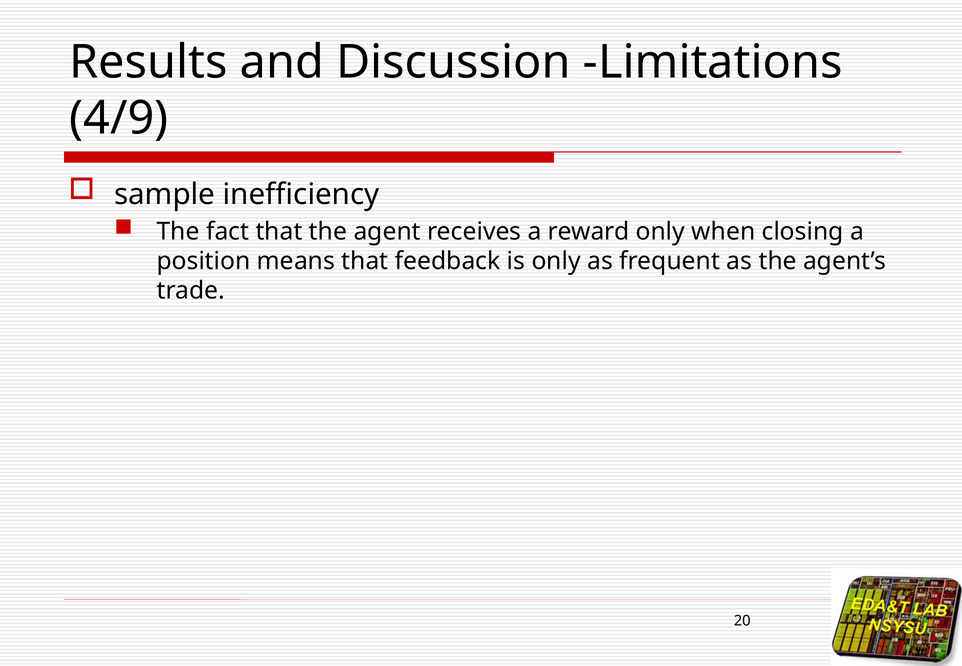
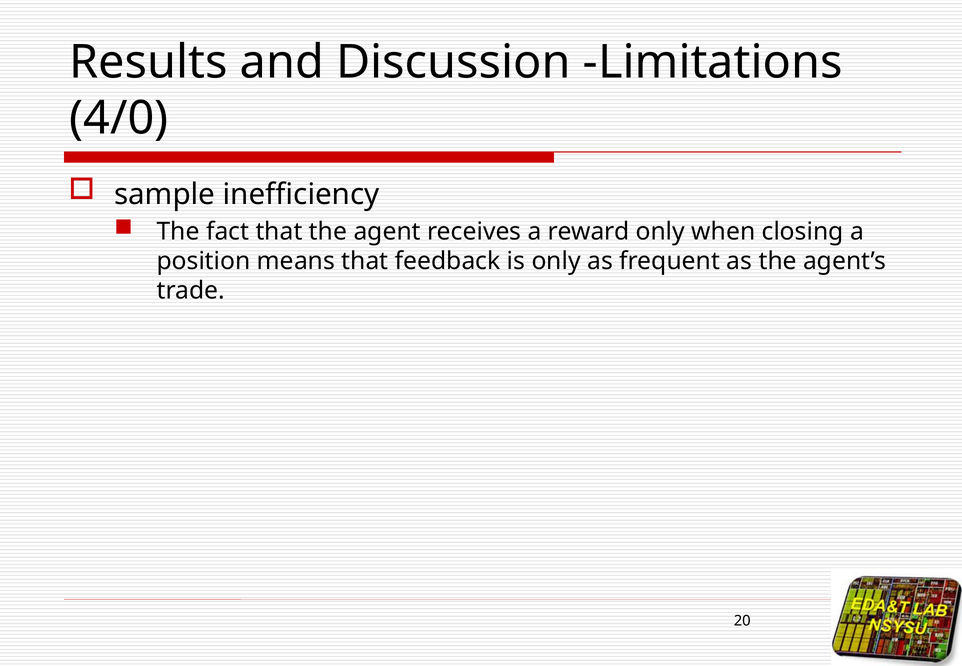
4/9: 4/9 -> 4/0 (119, 118)
